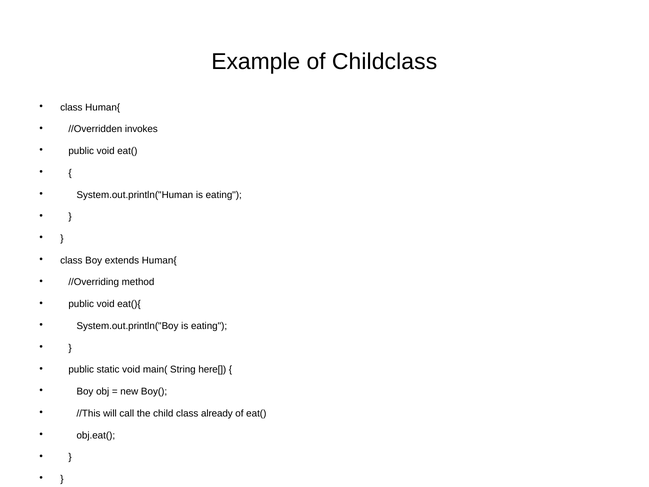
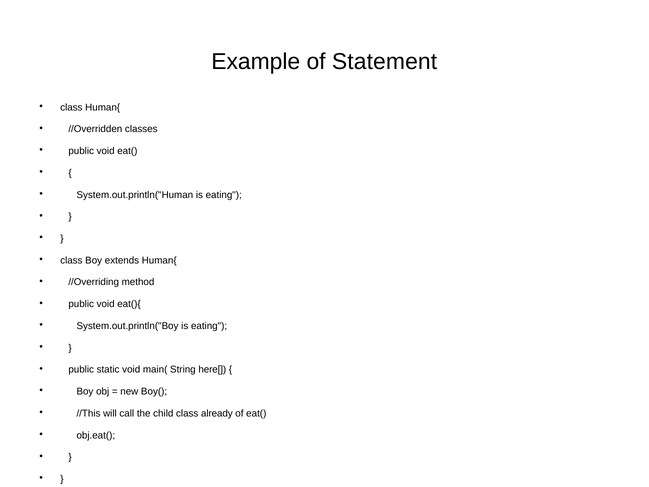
Childclass: Childclass -> Statement (385, 62)
invokes: invokes -> classes (141, 129)
